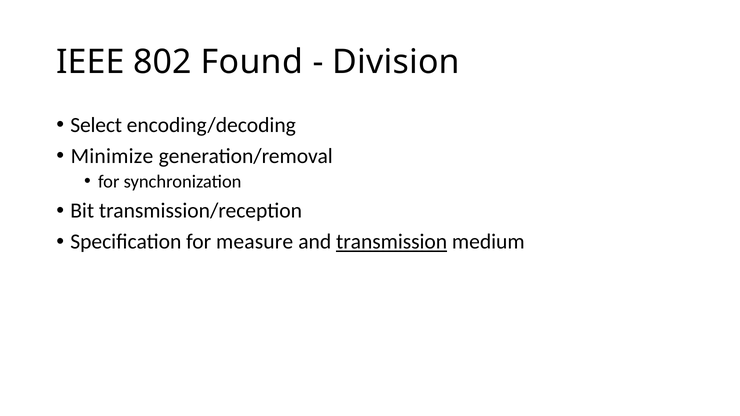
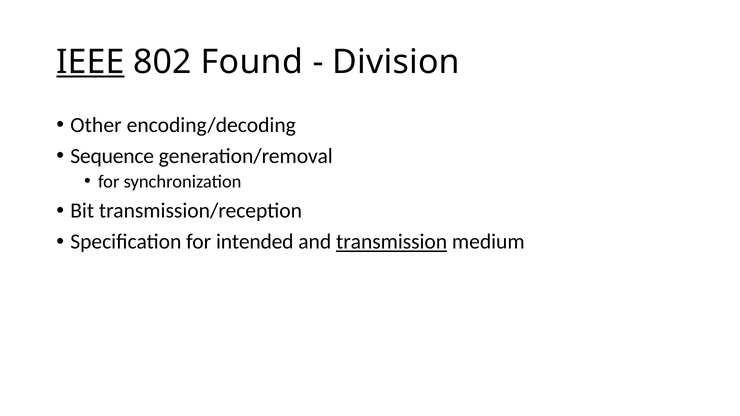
IEEE underline: none -> present (90, 62)
Select: Select -> Other (96, 125)
Minimize: Minimize -> Sequence (112, 156)
measure: measure -> intended (255, 242)
